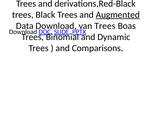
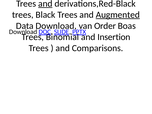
and underline: none -> present (45, 4)
van Trees: Trees -> Order (105, 26)
Dynamic: Dynamic -> Insertion (114, 37)
